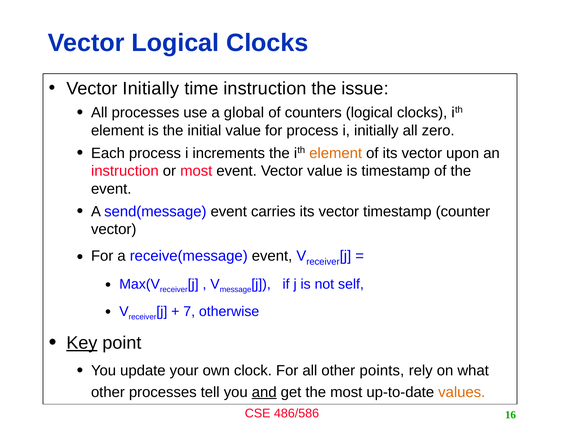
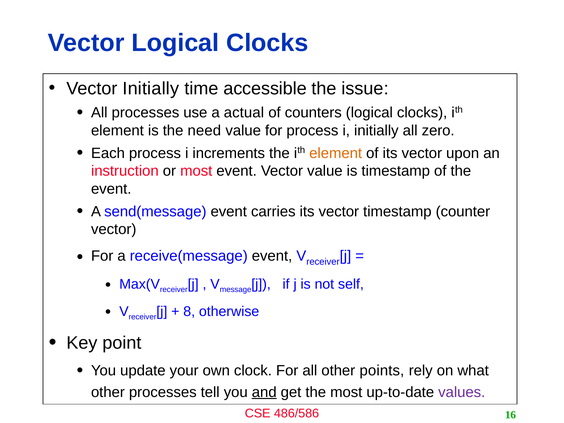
time instruction: instruction -> accessible (265, 89)
global: global -> actual (244, 113)
initial: initial -> need (204, 131)
7: 7 -> 8 (189, 311)
Key underline: present -> none (82, 343)
values colour: orange -> purple (462, 392)
